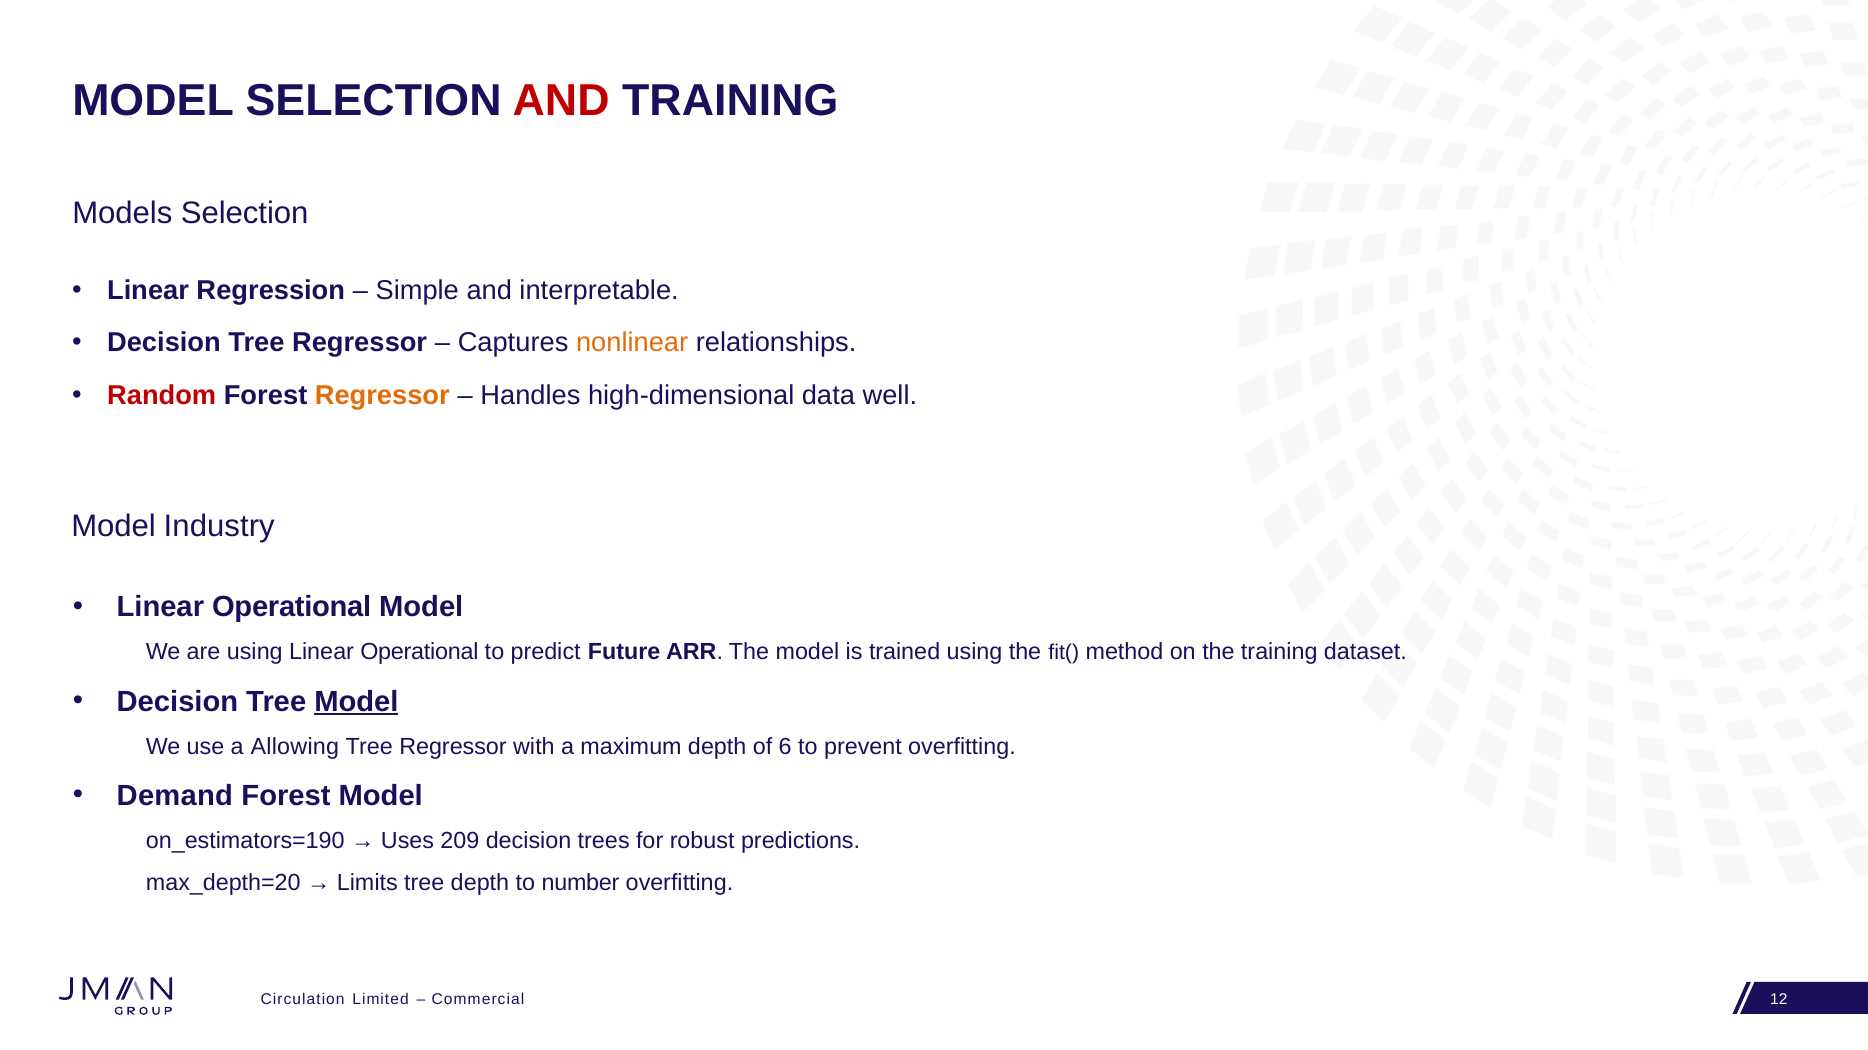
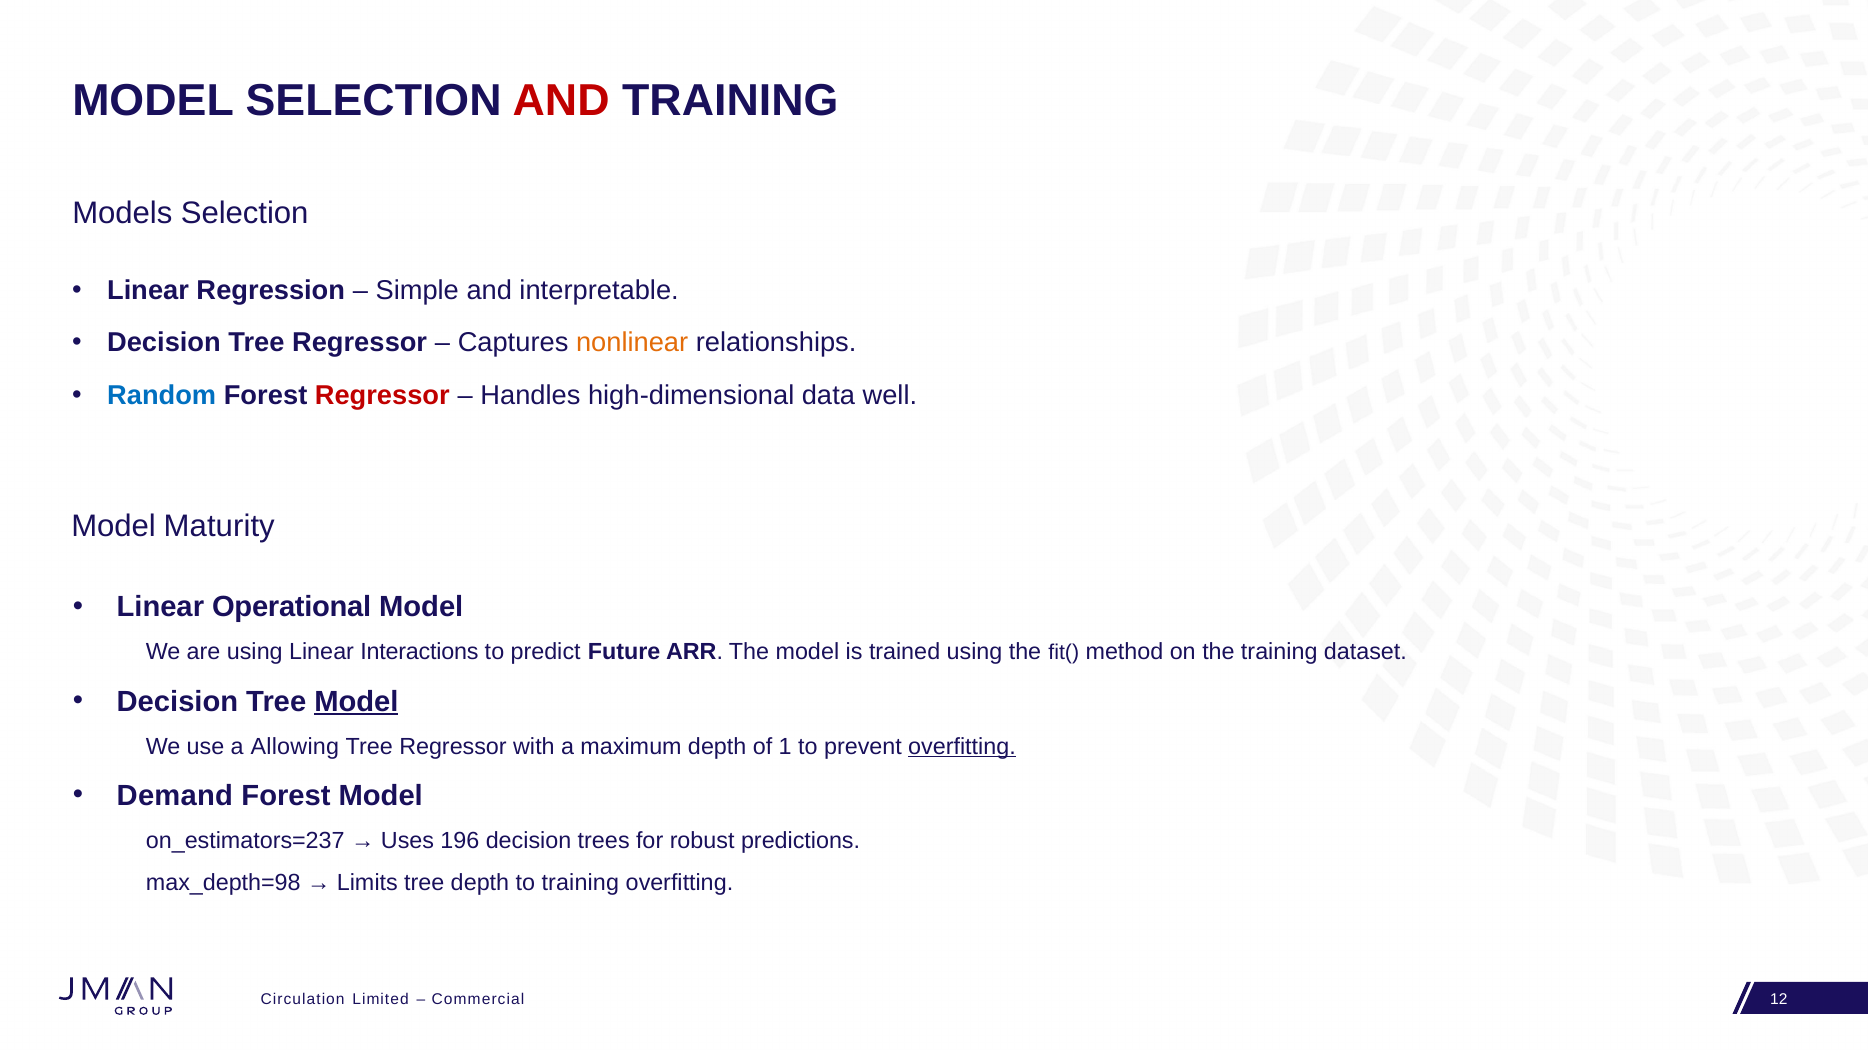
Random colour: red -> blue (162, 396)
Regressor colour: orange -> red (382, 396)
Industry: Industry -> Maturity (219, 527)
using Linear Operational: Operational -> Interactions (419, 653)
6: 6 -> 1 (785, 747)
overfitting underline: none -> present (962, 747)
on_estimators=190: on_estimators=190 -> on_estimators=237 (245, 842)
209: 209 -> 196 (460, 842)
max_depth=20: max_depth=20 -> max_depth=98 (223, 884)
to number: number -> training (580, 884)
